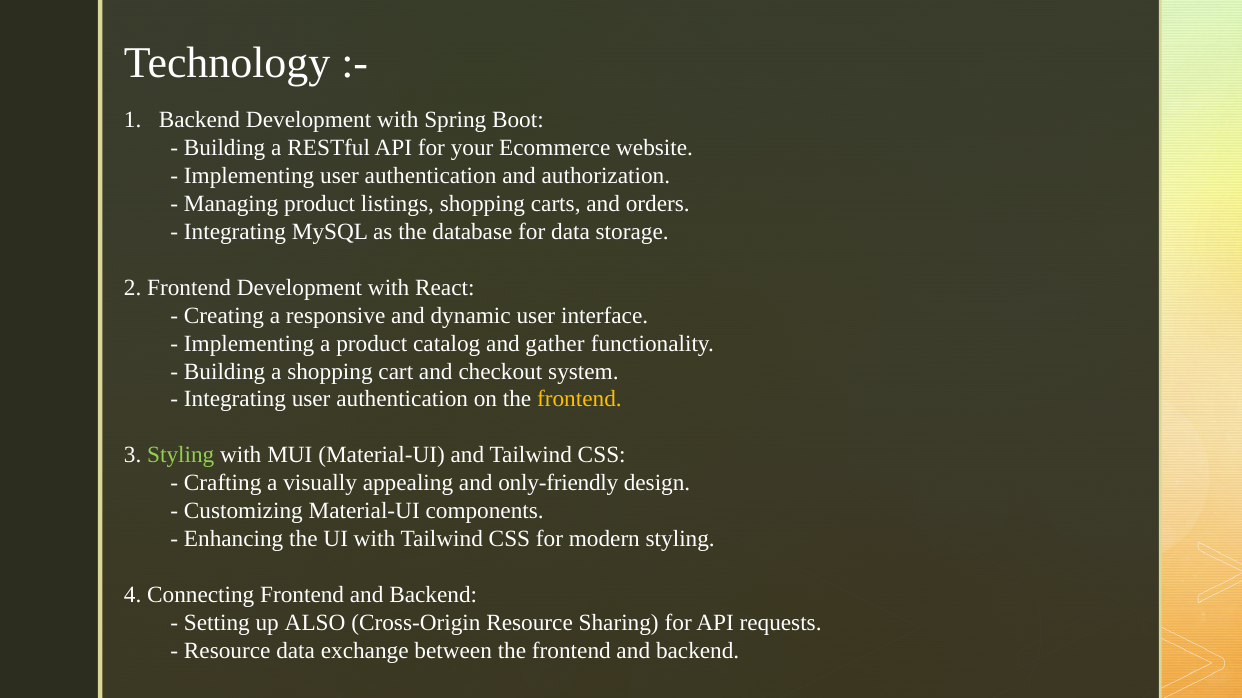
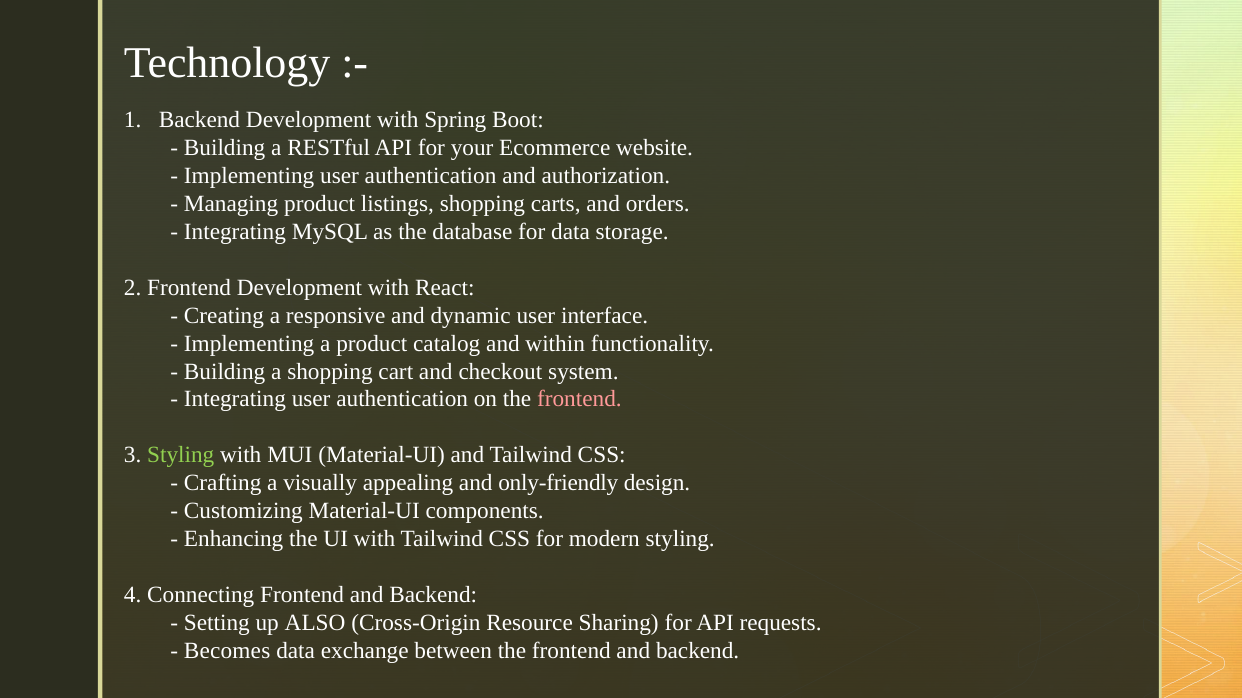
gather: gather -> within (555, 344)
frontend colour: yellow -> pink (579, 400)
Resource: Resource -> Becomes (227, 651)
